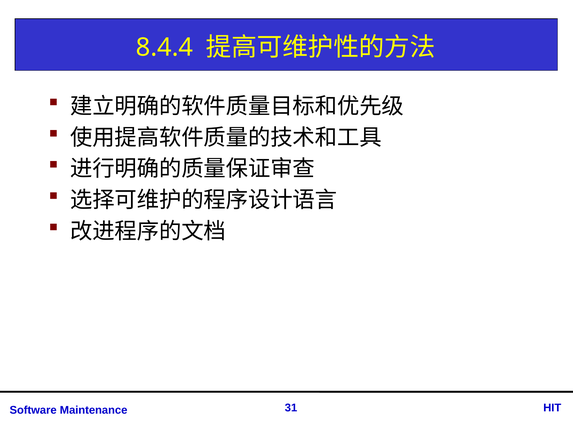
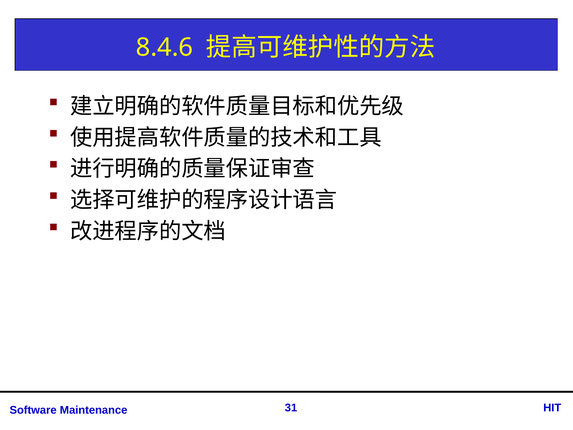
8.4.4: 8.4.4 -> 8.4.6 (165, 47)
